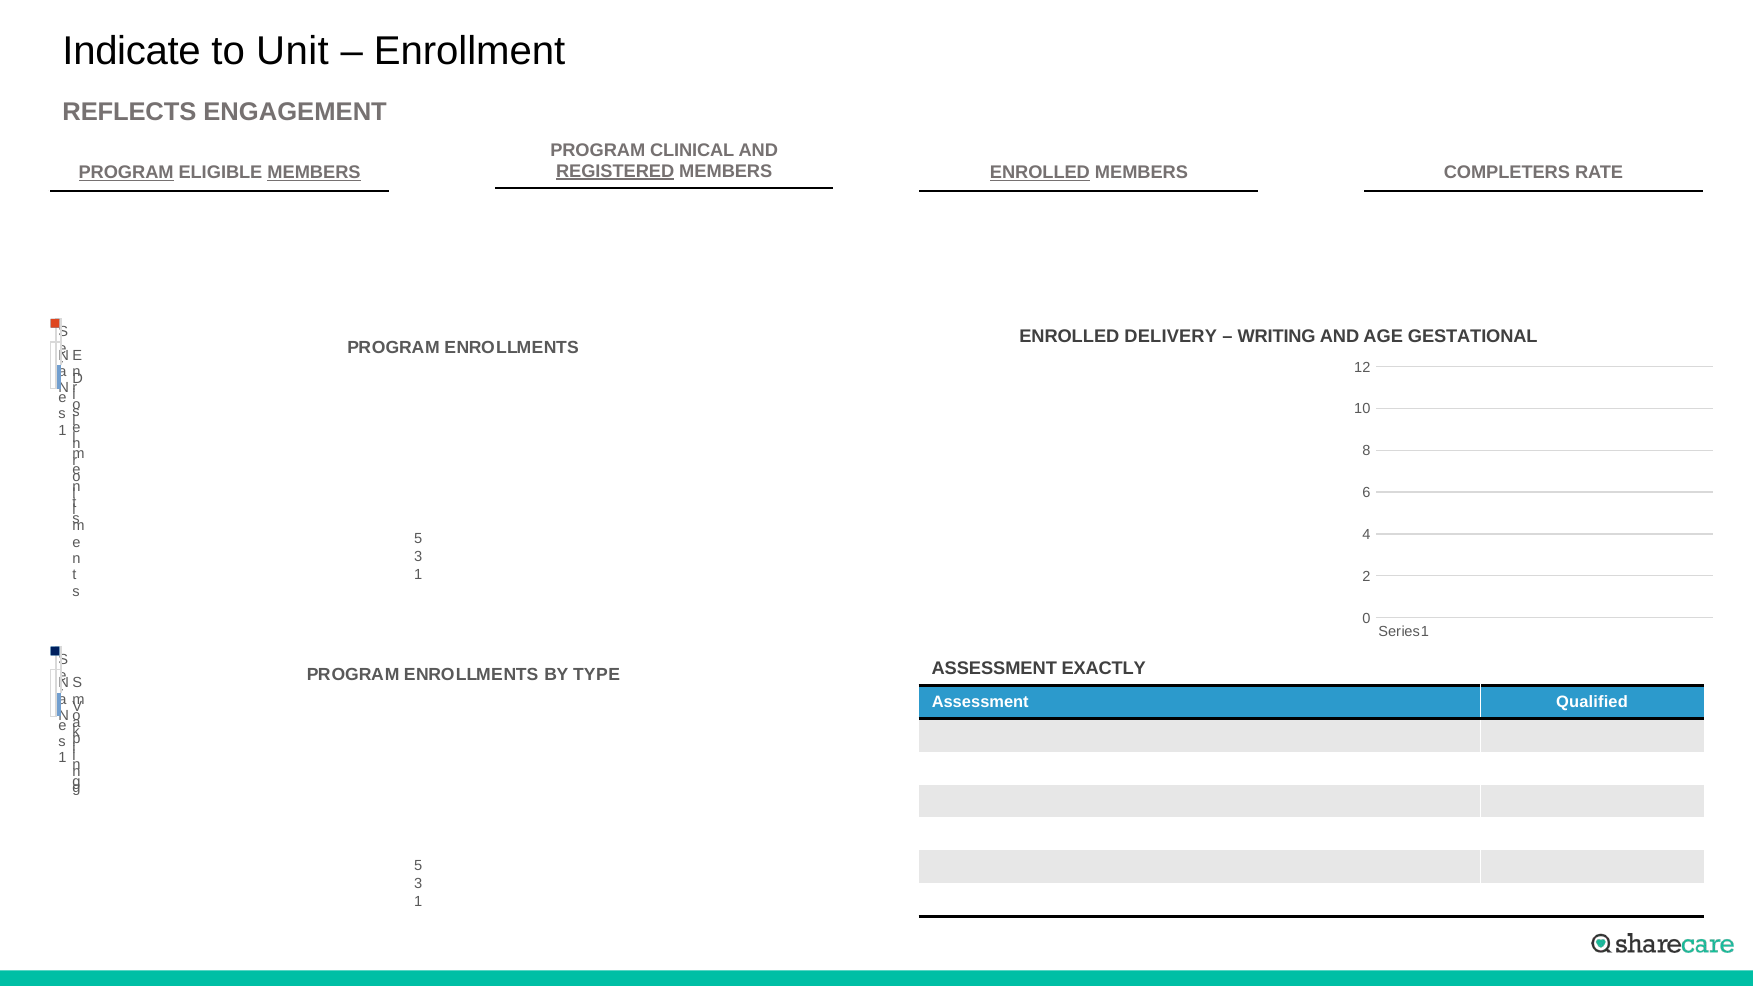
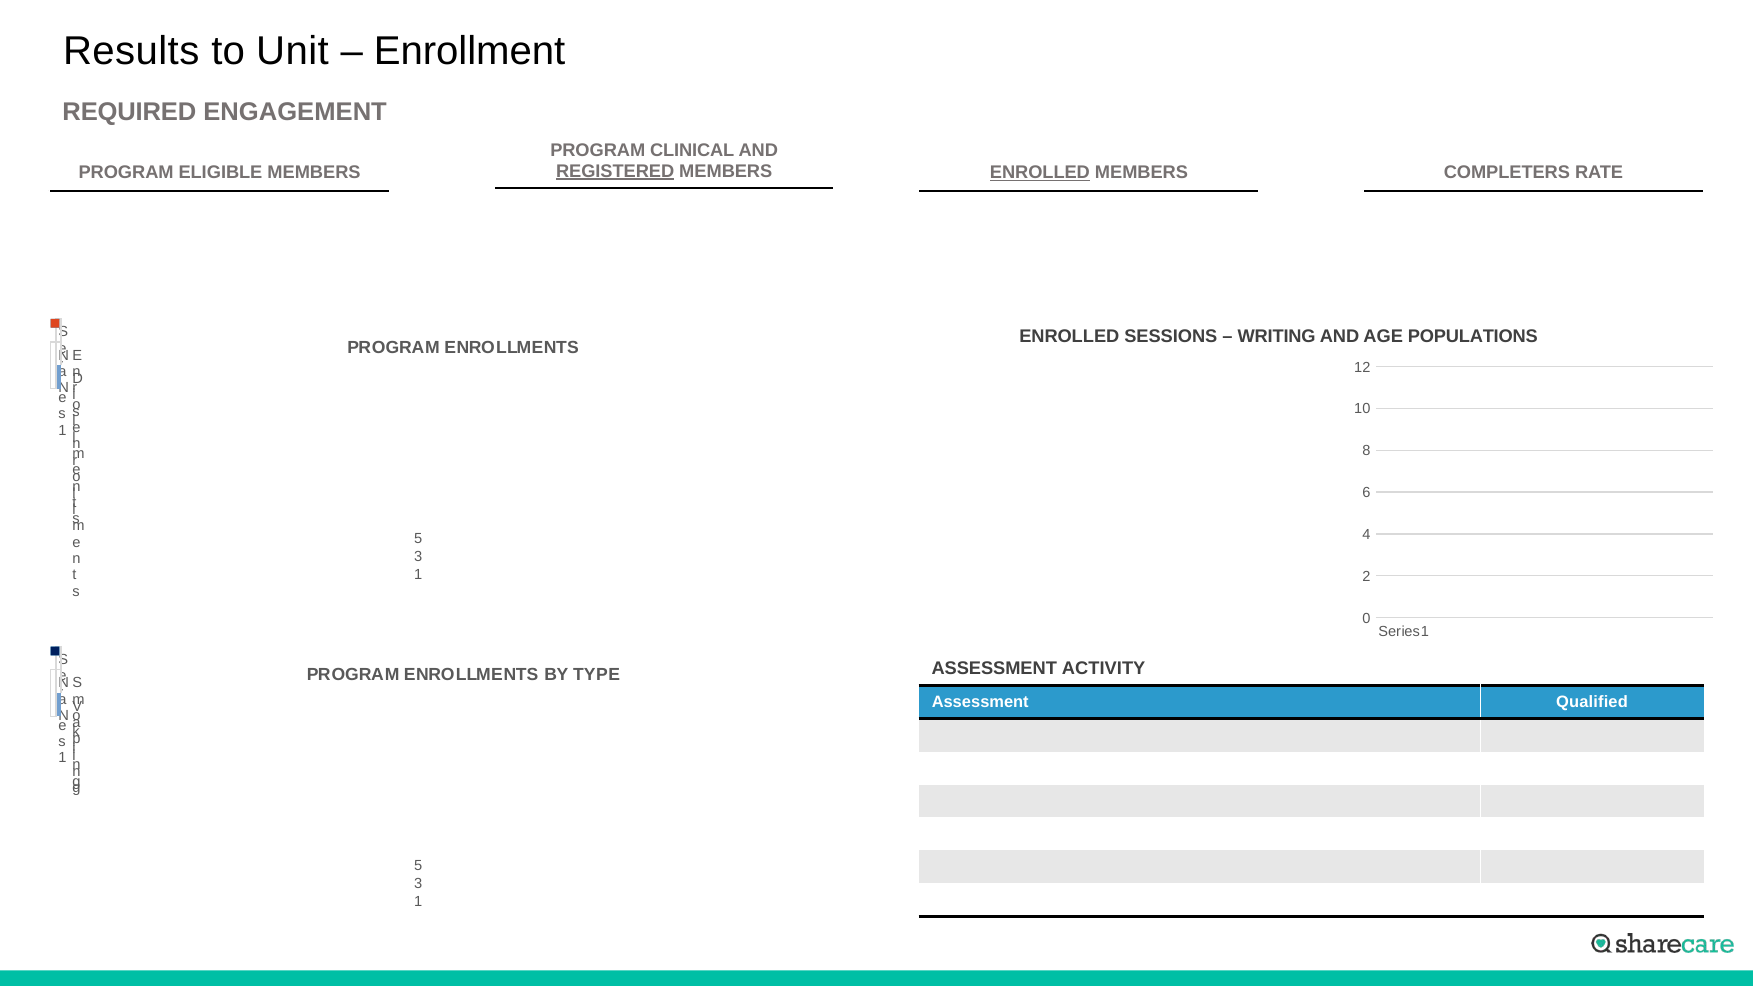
Indicate: Indicate -> Results (131, 52)
REFLECTS: REFLECTS -> REQUIRED (129, 112)
PROGRAM underline: present -> none (126, 173)
MEMBERS underline: present -> none (314, 173)
DELIVERY: DELIVERY -> SESSIONS (1171, 336)
GESTATIONAL: GESTATIONAL -> POPULATIONS (1473, 336)
EXACTLY: EXACTLY -> ACTIVITY (1104, 669)
